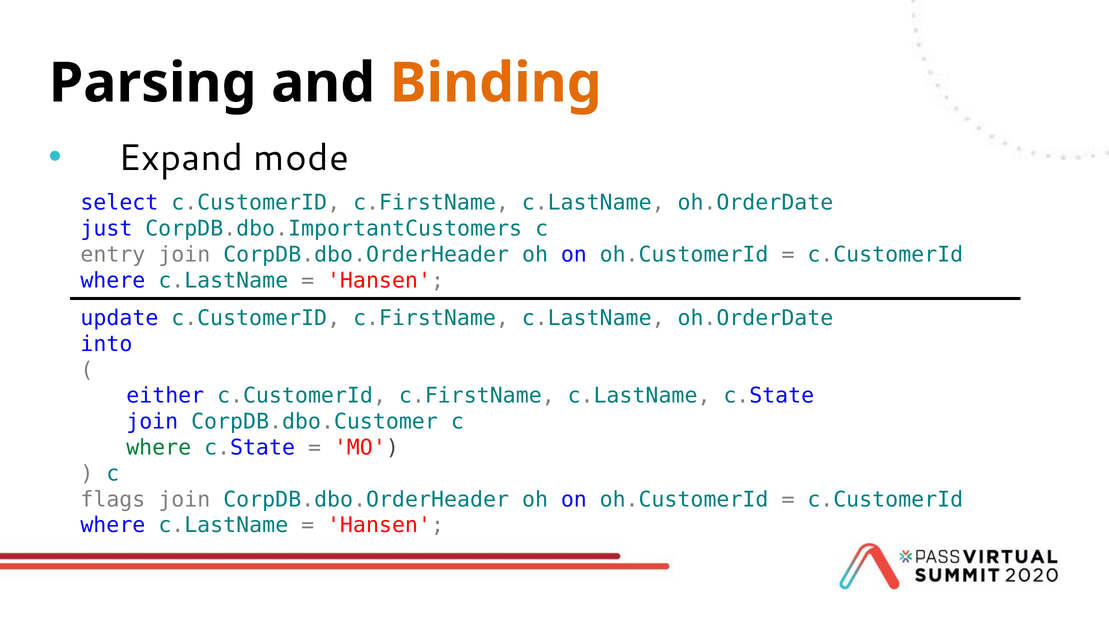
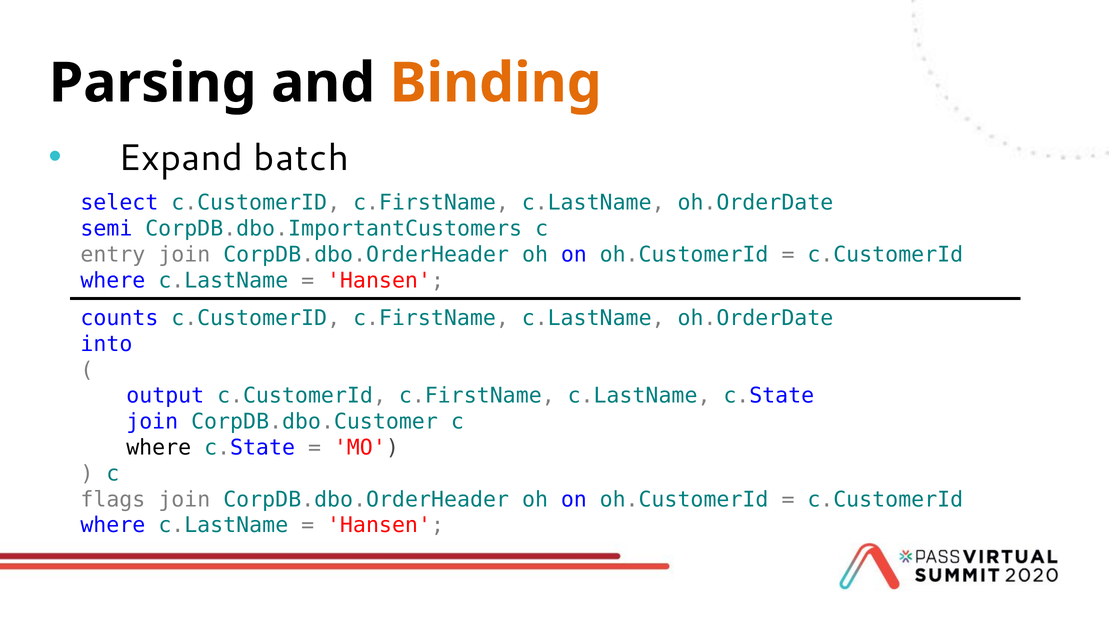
mode: mode -> batch (301, 158)
just: just -> semi (106, 229)
update: update -> counts (119, 318)
either: either -> output (165, 396)
where colour: green -> black (159, 448)
